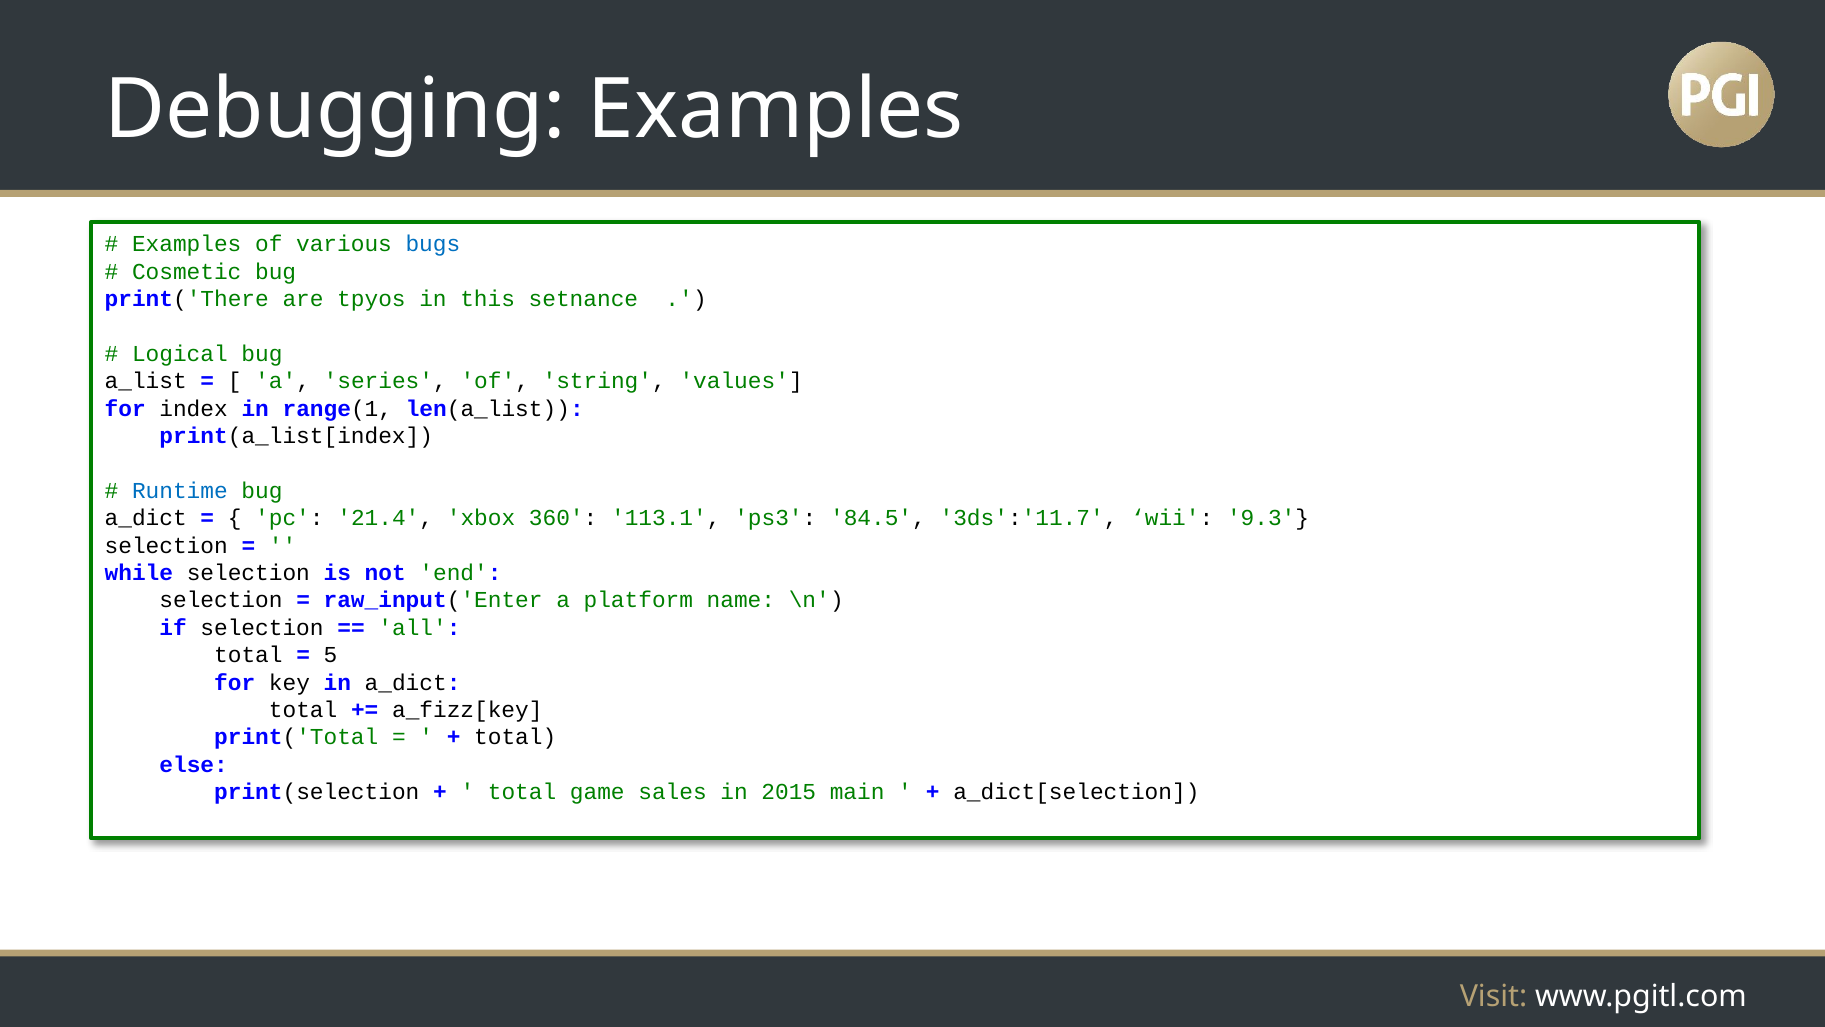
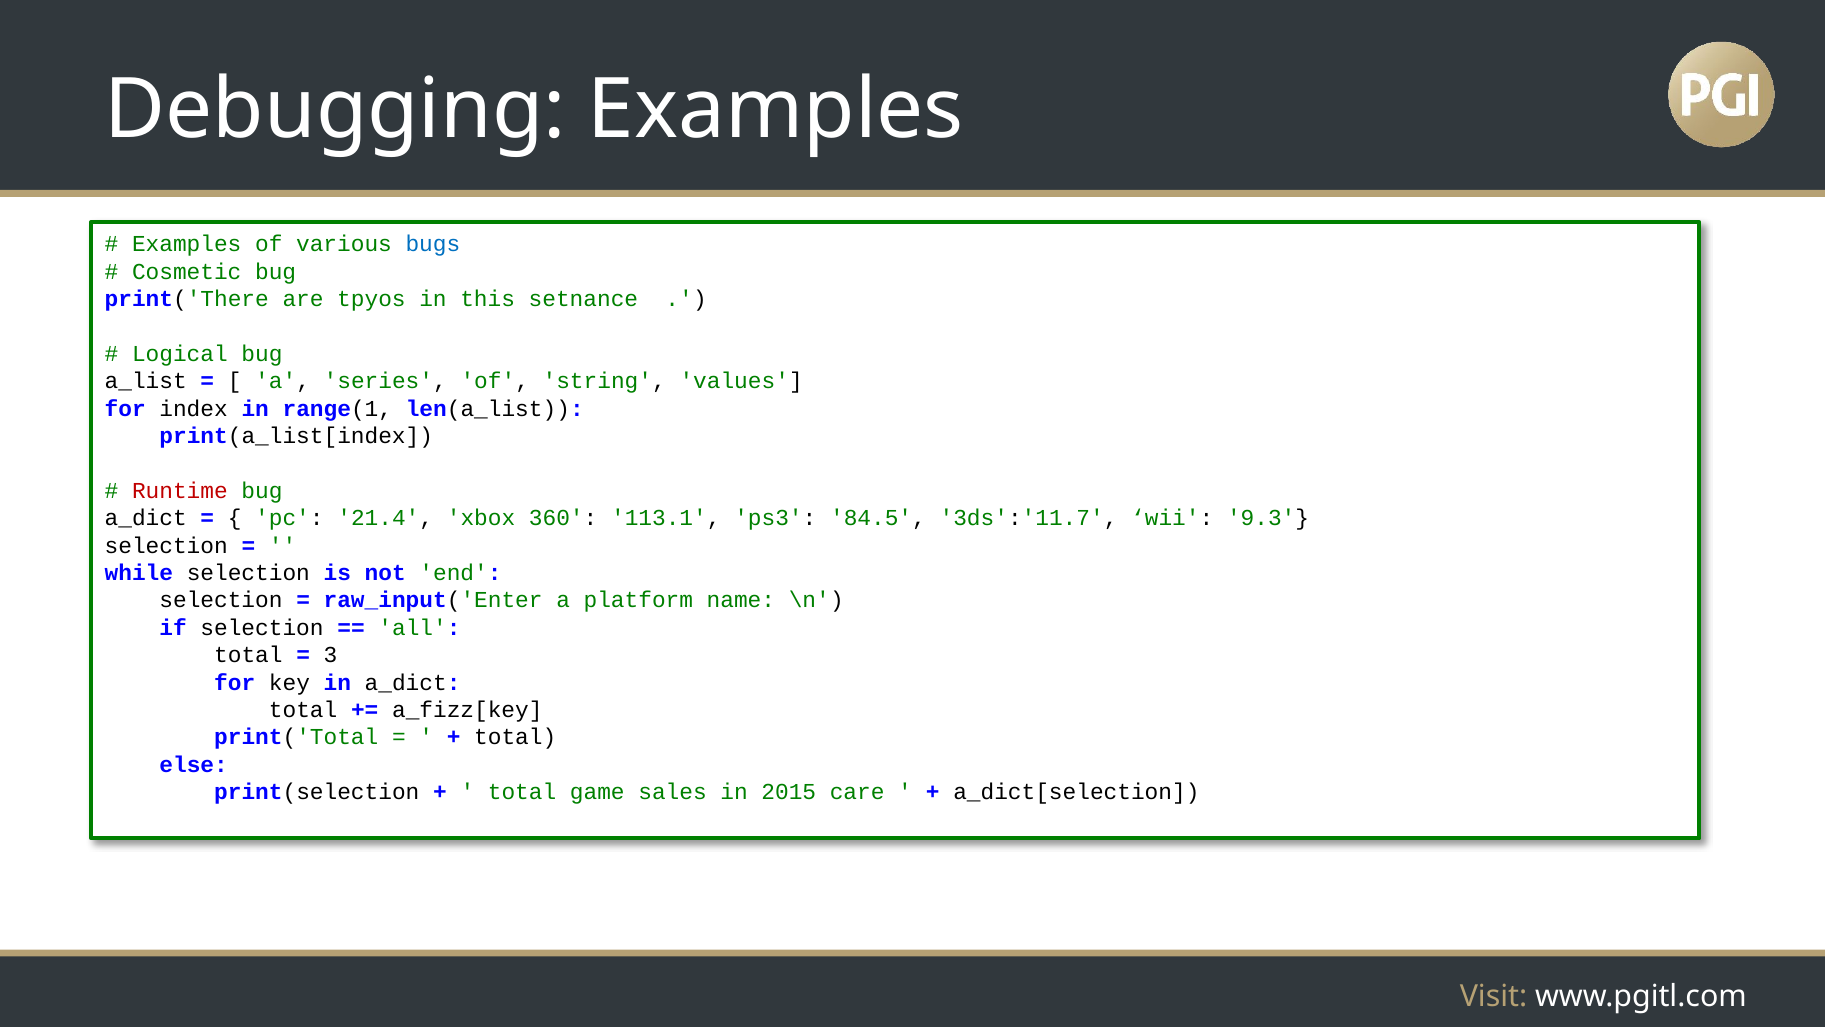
Runtime colour: blue -> red (180, 491)
5: 5 -> 3 (330, 655)
main: main -> care (857, 792)
